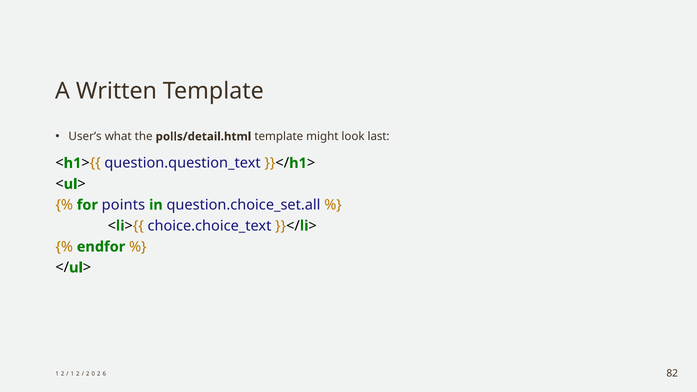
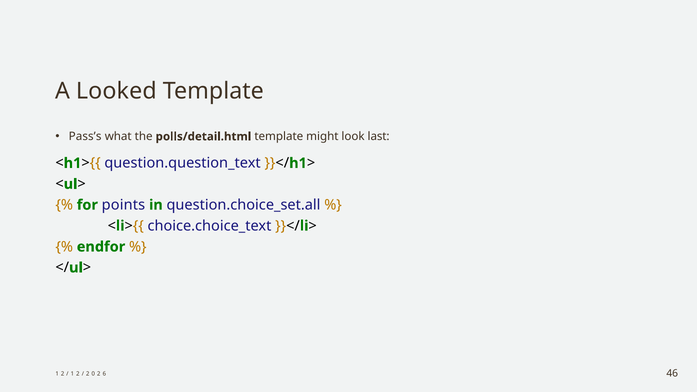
Written: Written -> Looked (116, 91)
User’s: User’s -> Pass’s (85, 137)
82: 82 -> 46 (672, 374)
